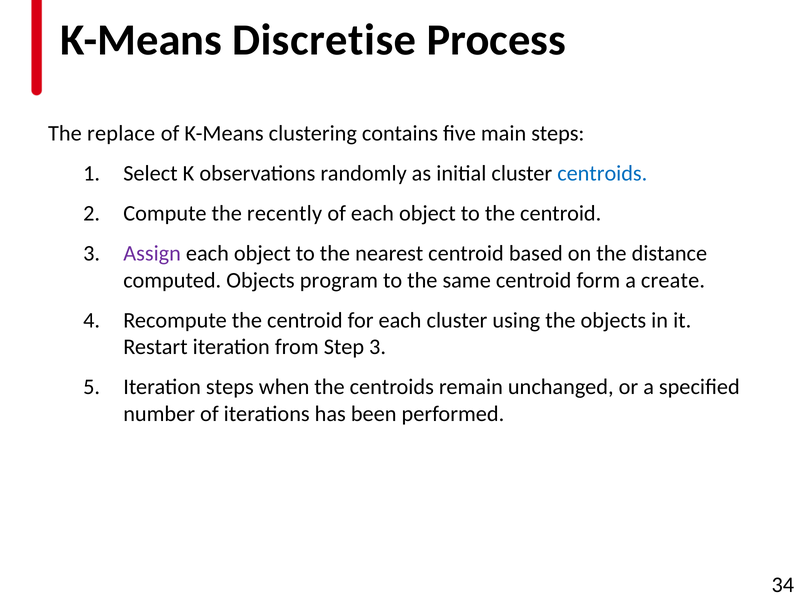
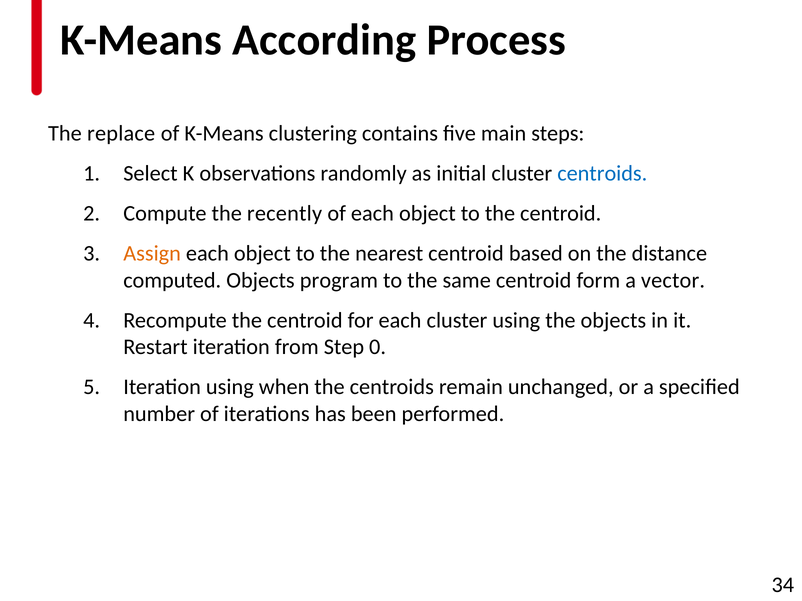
Discretise: Discretise -> According (324, 40)
Assign colour: purple -> orange (152, 254)
create: create -> vector (673, 280)
Step 3: 3 -> 0 (378, 347)
Iteration steps: steps -> using (230, 387)
